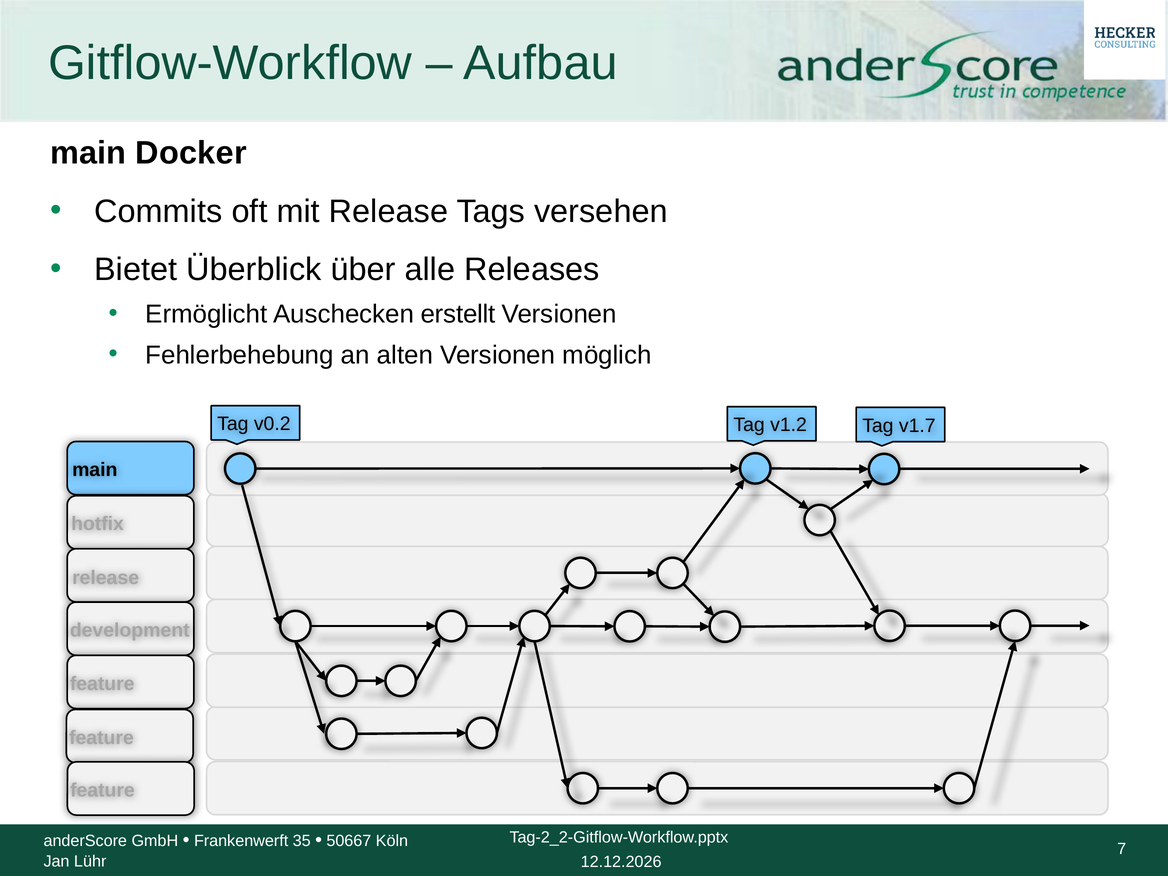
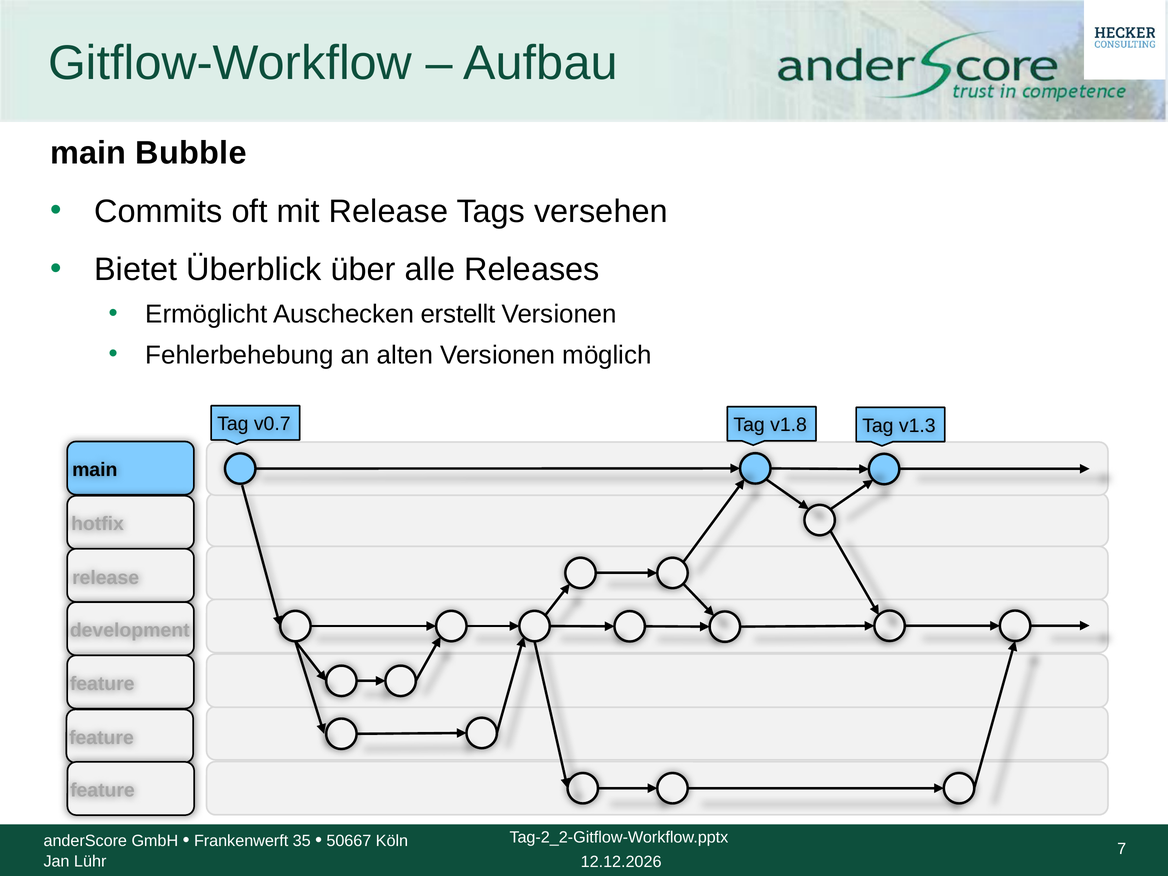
Docker: Docker -> Bubble (191, 153)
v0.2: v0.2 -> v0.7 (272, 424)
v1.2: v1.2 -> v1.8 (789, 425)
v1.7: v1.7 -> v1.3 (917, 426)
